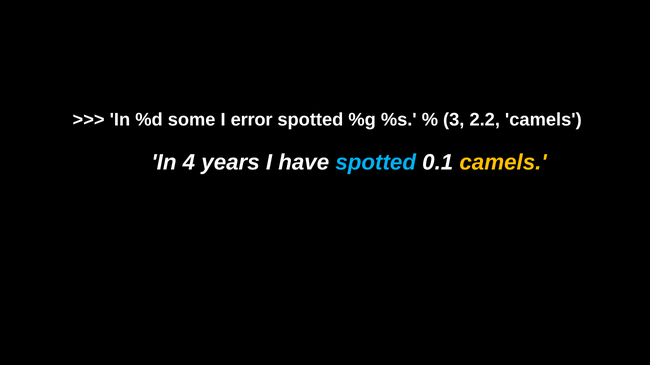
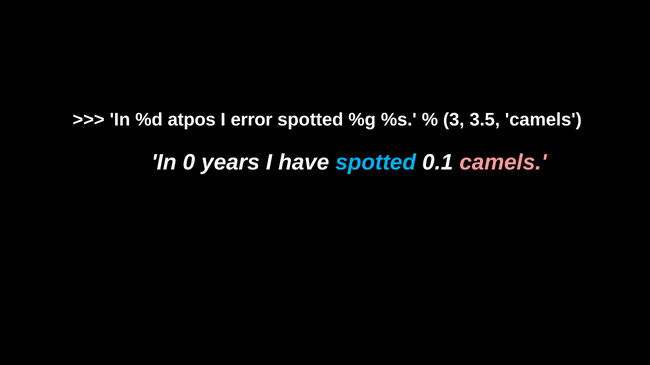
some: some -> atpos (192, 120)
2.2: 2.2 -> 3.5 (485, 120)
4: 4 -> 0 (189, 162)
camels colour: yellow -> pink (503, 162)
